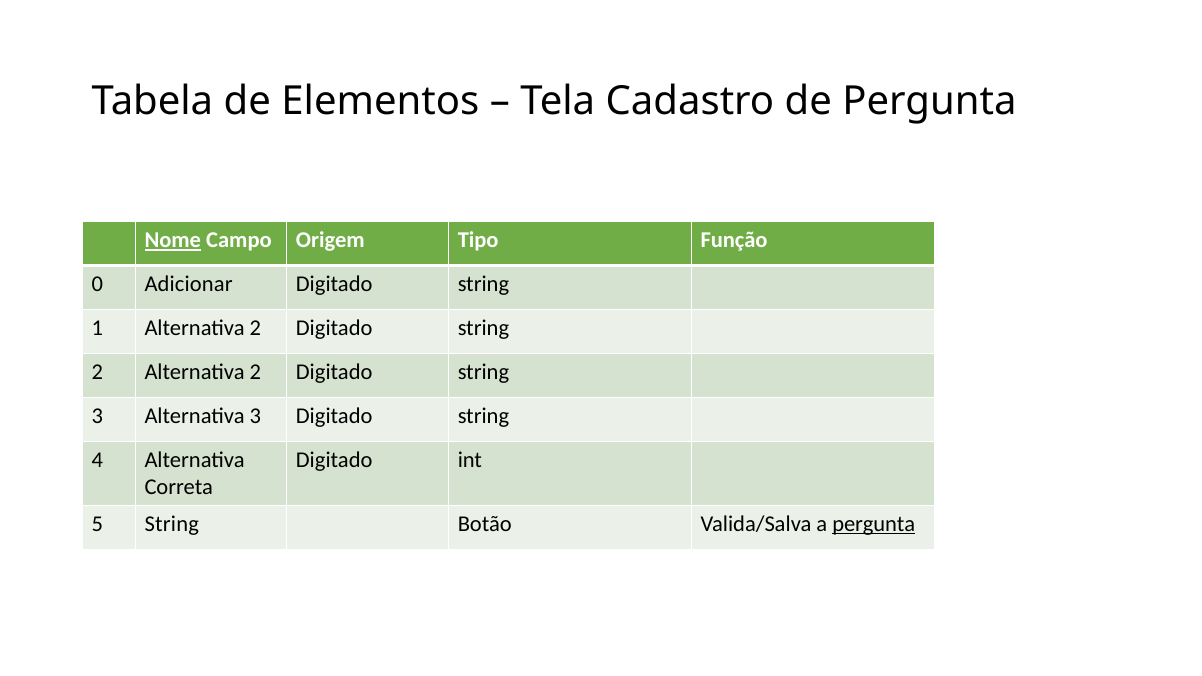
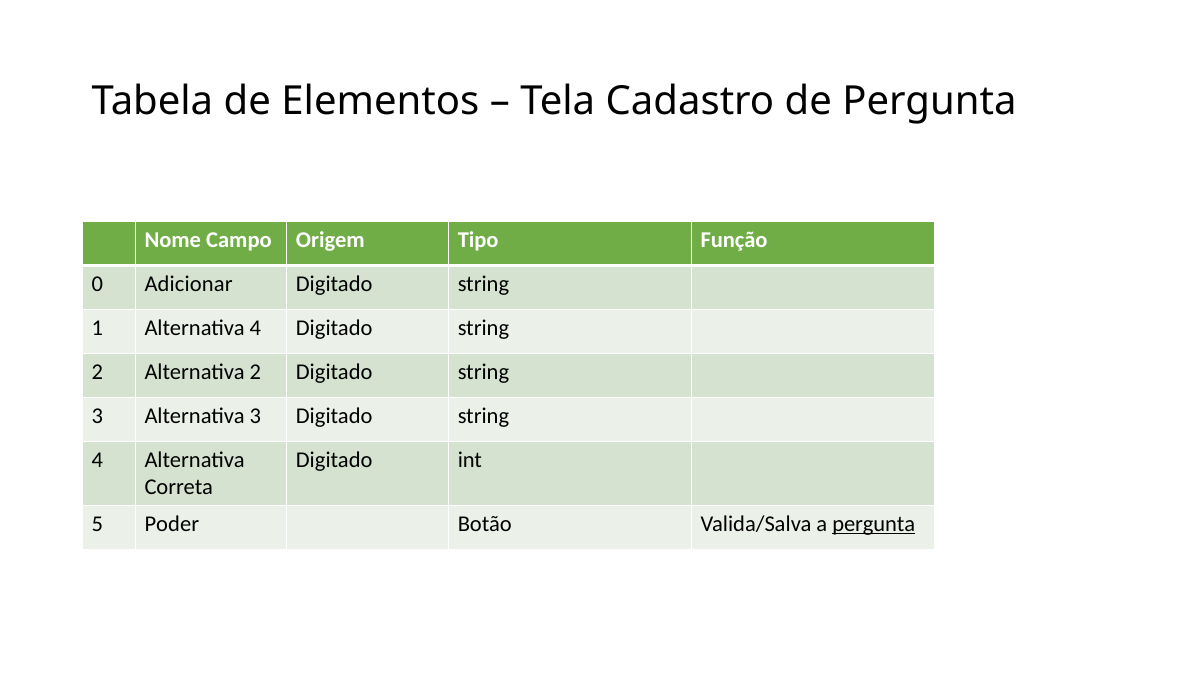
Nome underline: present -> none (173, 240)
1 Alternativa 2: 2 -> 4 (255, 328)
5 String: String -> Poder (172, 524)
